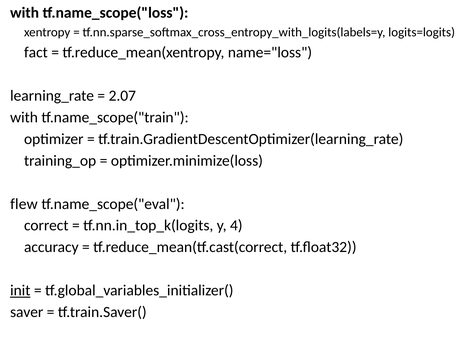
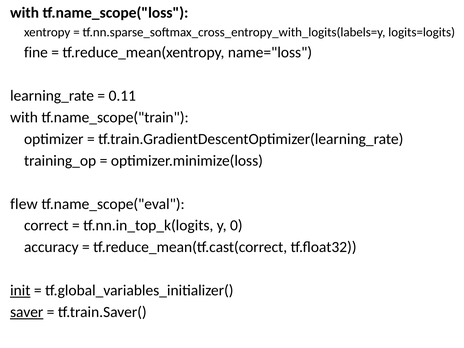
fact: fact -> fine (36, 52)
2.07: 2.07 -> 0.11 (122, 96)
4: 4 -> 0 (236, 226)
saver underline: none -> present (27, 312)
